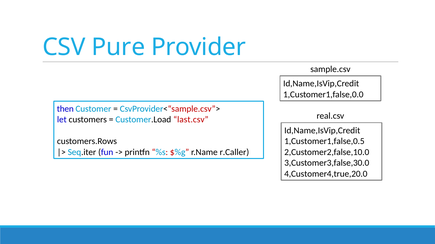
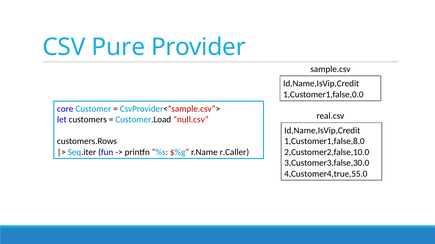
then: then -> core (65, 109)
last.csv: last.csv -> null.csv (191, 120)
1,Customer1,false,0.5: 1,Customer1,false,0.5 -> 1,Customer1,false,8.0 (324, 142)
4,Customer4,true,20.0: 4,Customer4,true,20.0 -> 4,Customer4,true,55.0 (326, 174)
